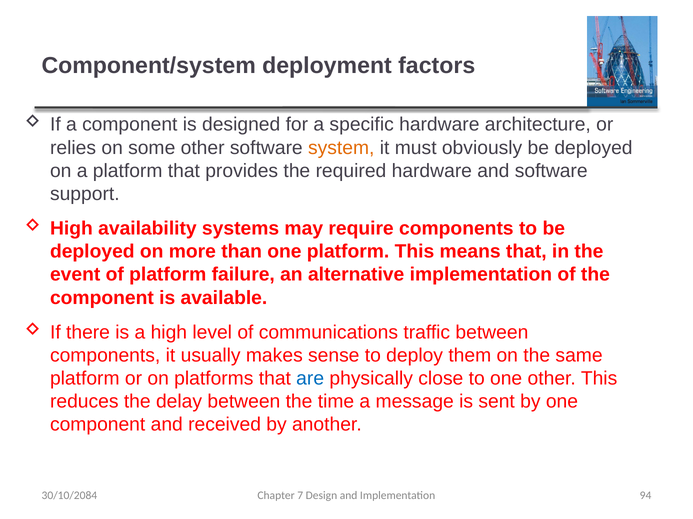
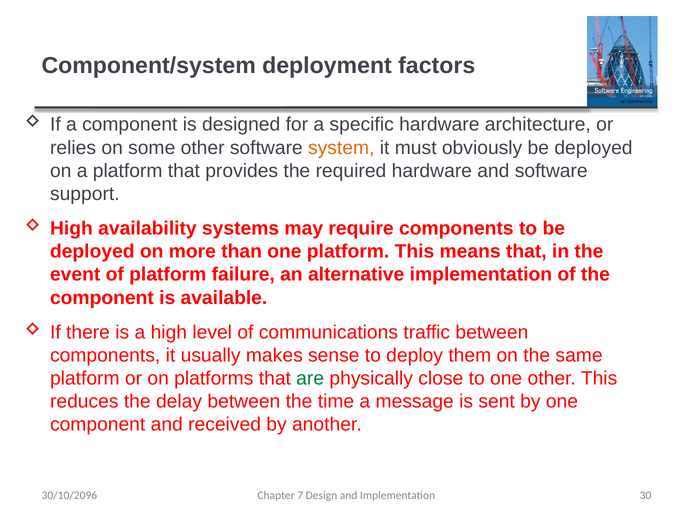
are colour: blue -> green (310, 379)
94: 94 -> 30 (646, 496)
30/10/2084: 30/10/2084 -> 30/10/2096 (69, 496)
